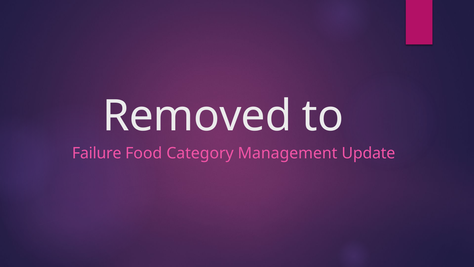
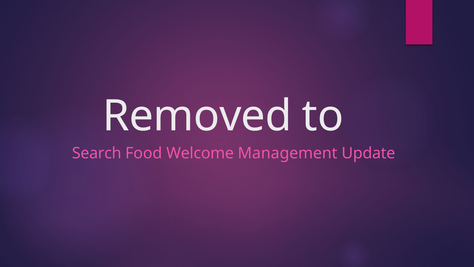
Failure: Failure -> Search (97, 153)
Category: Category -> Welcome (200, 153)
